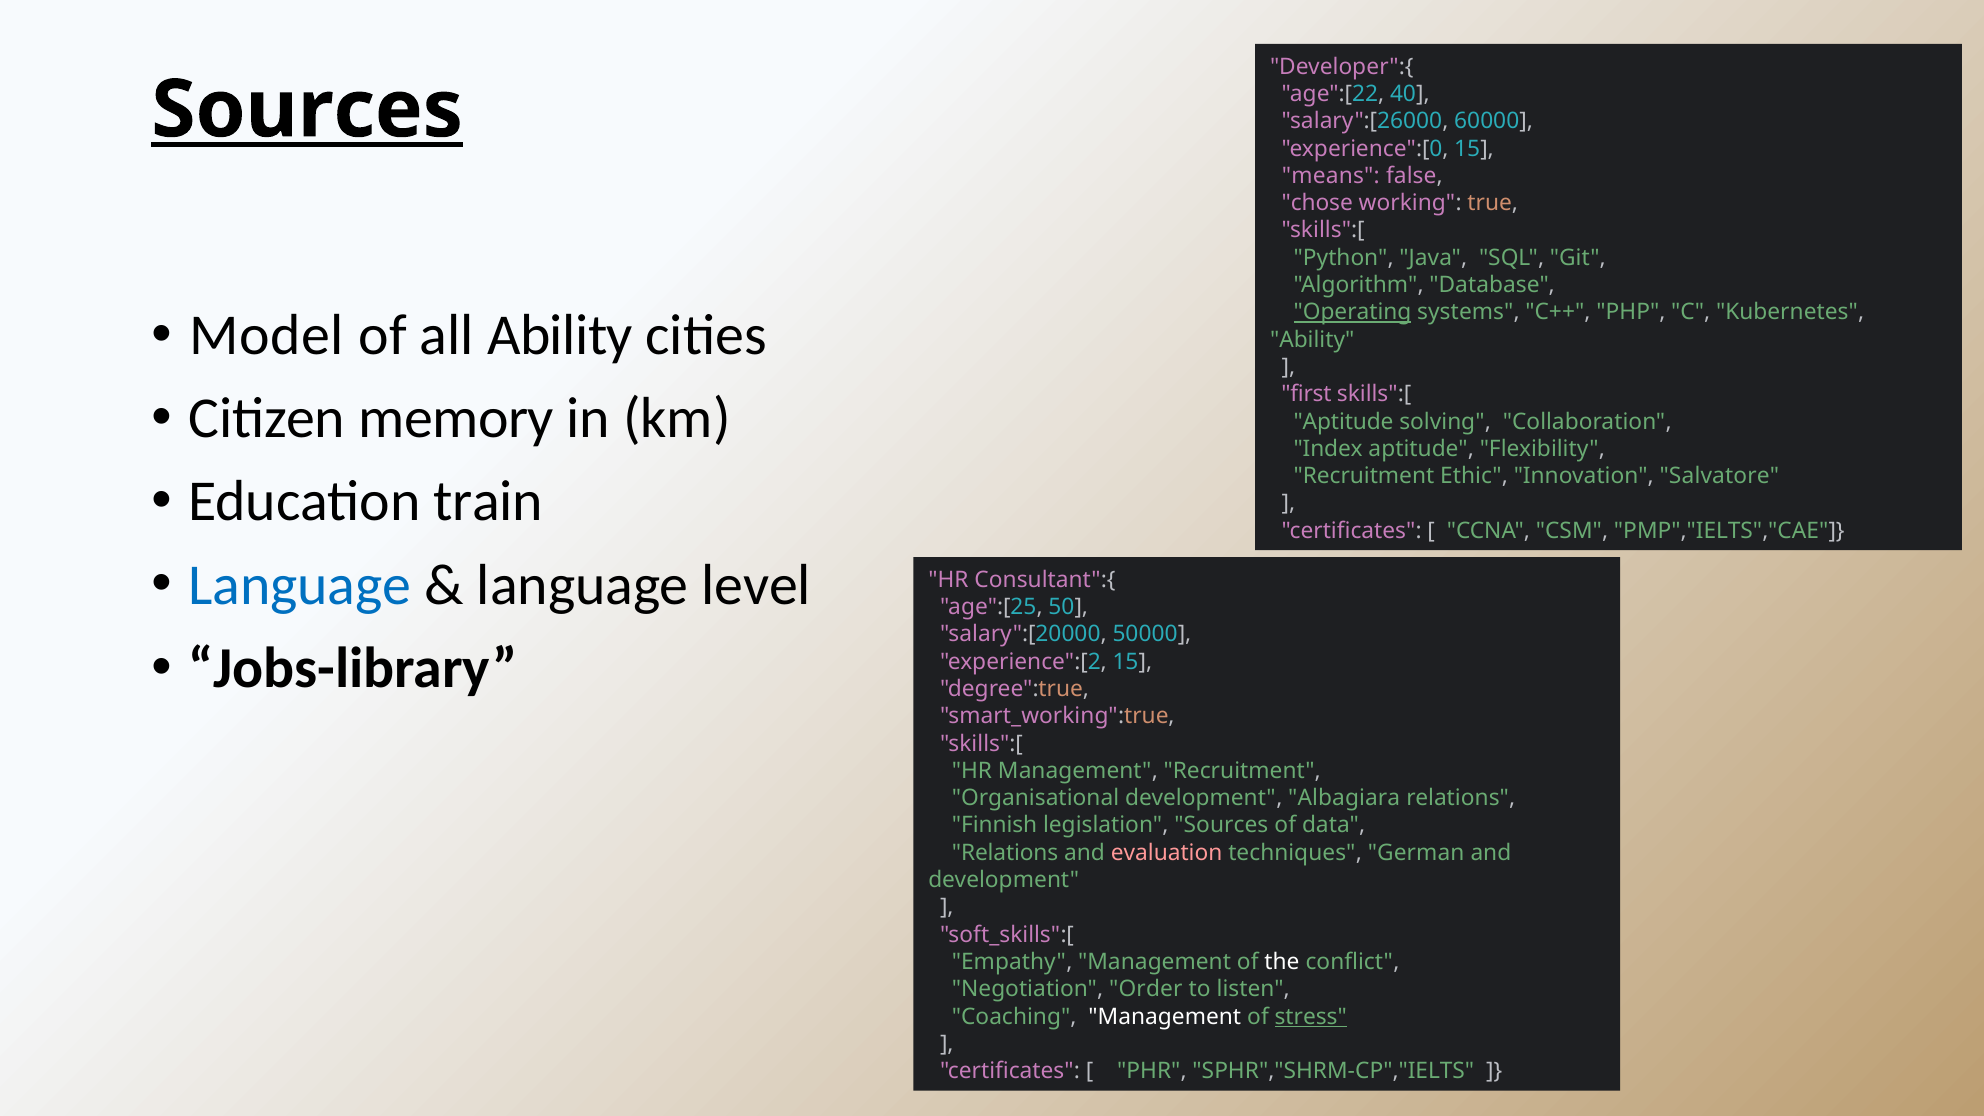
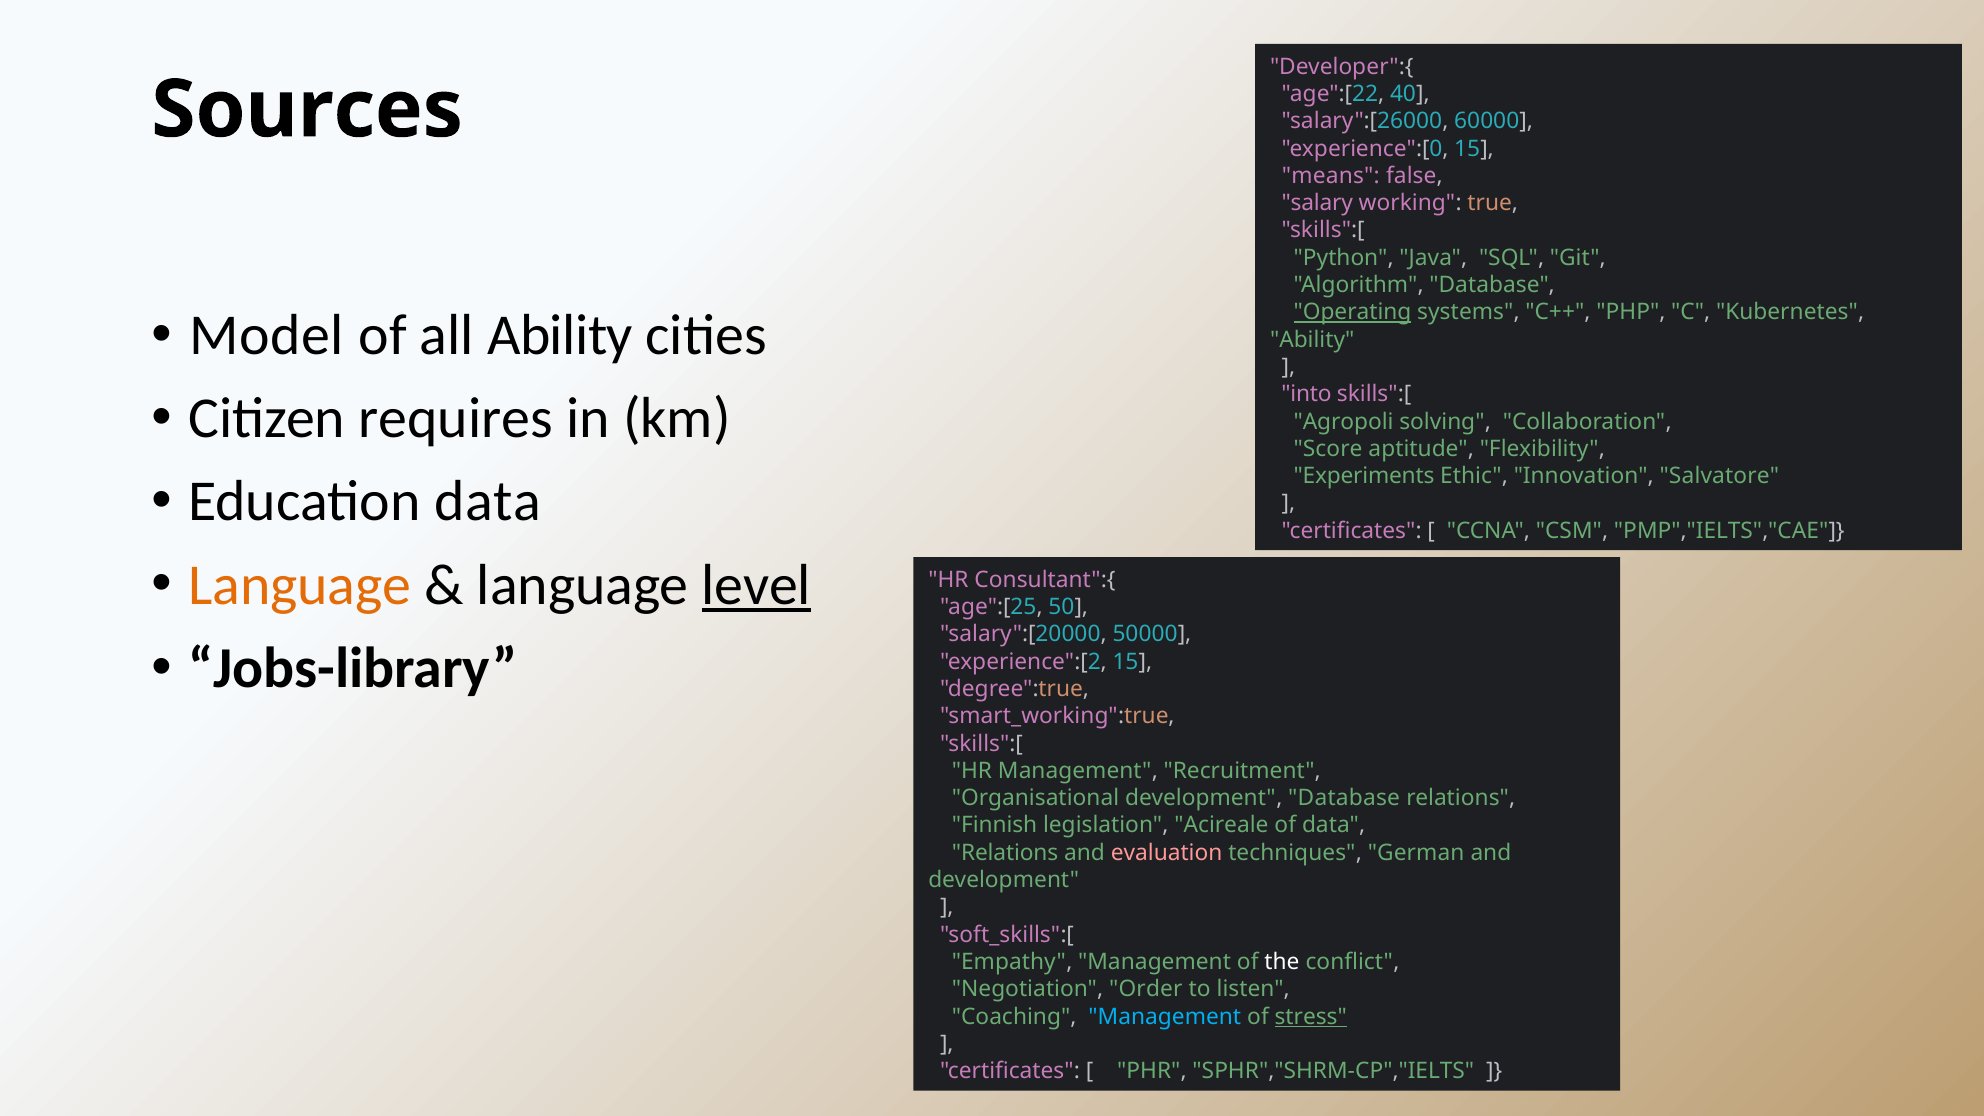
Sources underline: present -> none (307, 110)
chose: chose -> salary (1317, 203)
first: first -> into (1306, 394)
memory: memory -> requires (456, 419)
Aptitude: Aptitude -> Agropoli (1343, 421)
Index: Index -> Score (1328, 449)
Recruitment: Recruitment -> Experiments (1364, 476)
Education train: train -> data (488, 502)
Language colour: blue -> orange (300, 585)
level underline: none -> present (756, 585)
development Albagiara: Albagiara -> Database (1344, 798)
legislation Sources: Sources -> Acireale (1221, 825)
Management colour: white -> light blue (1165, 1017)
